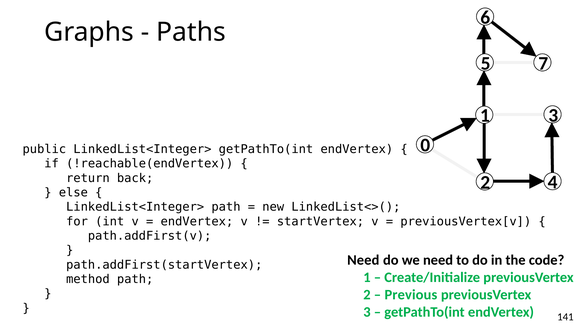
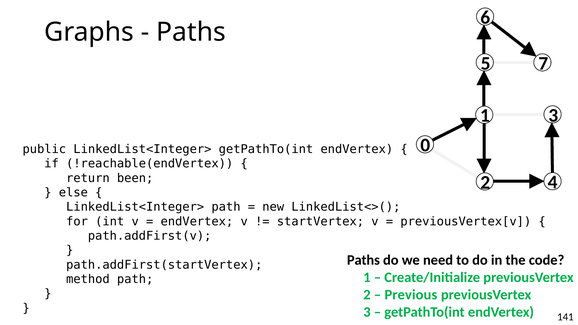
back: back -> been (135, 178)
Need: Need -> Paths (363, 260)
